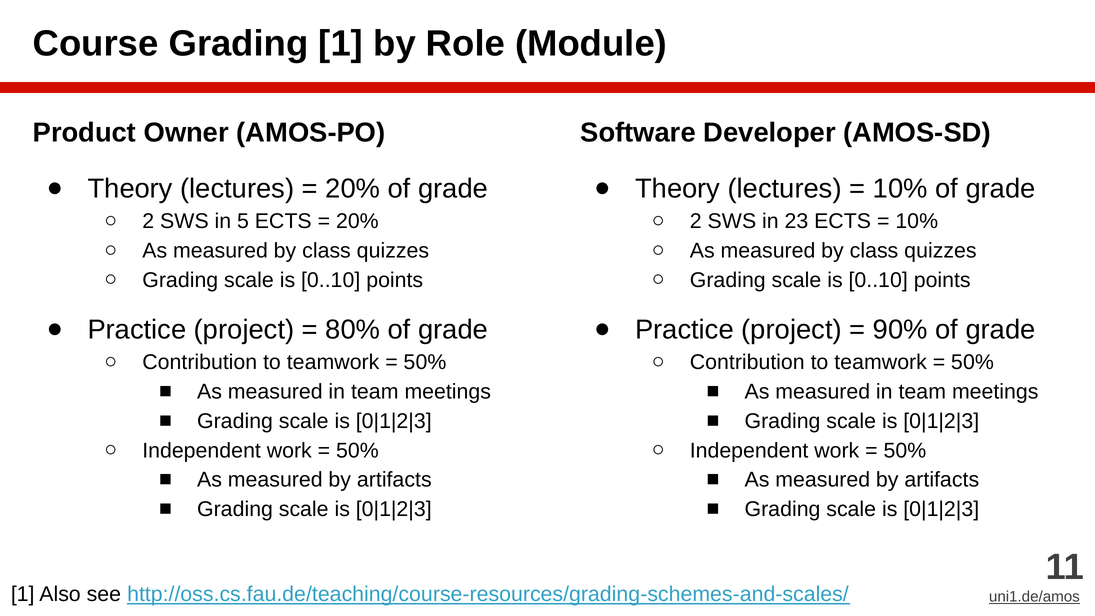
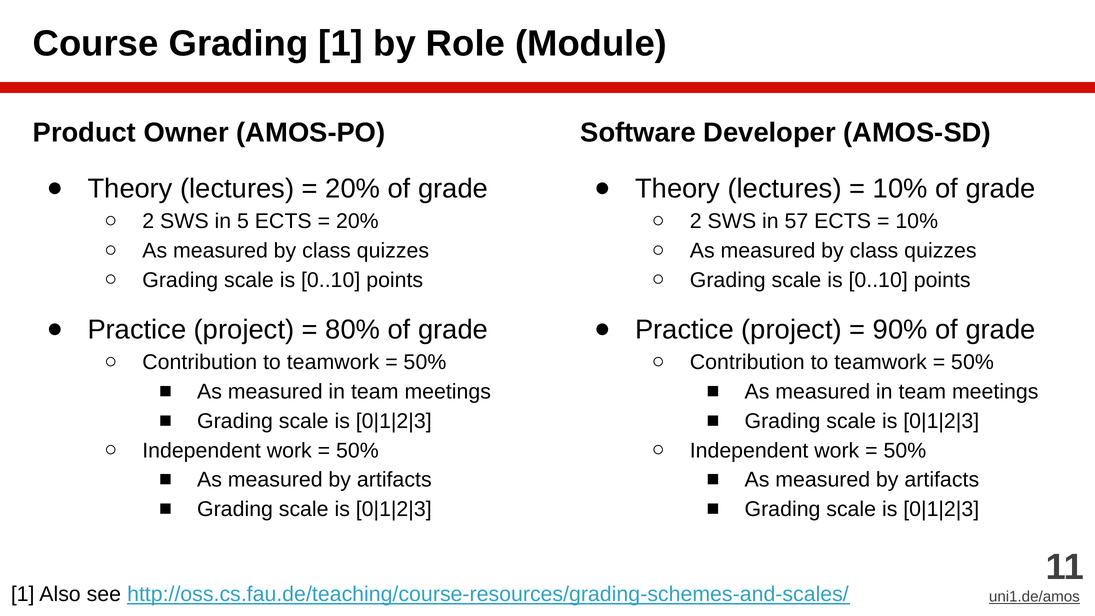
23: 23 -> 57 (796, 221)
